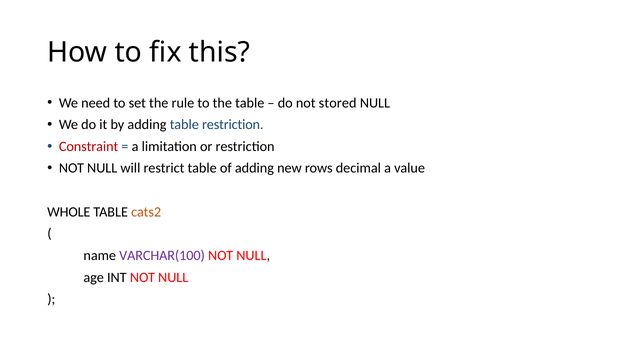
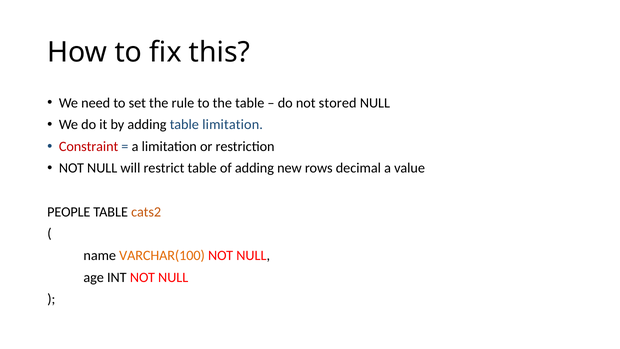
table restriction: restriction -> limitation (233, 125)
WHOLE: WHOLE -> PEOPLE (69, 212)
VARCHAR(100 colour: purple -> orange (162, 255)
